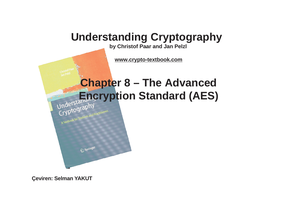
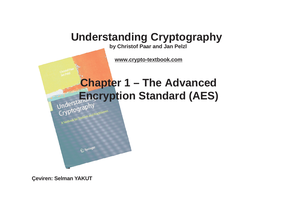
8: 8 -> 1 (127, 83)
